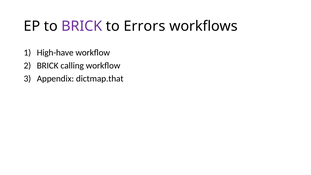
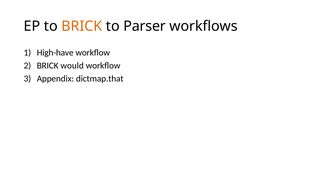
BRICK colour: purple -> orange (82, 26)
Errors: Errors -> Parser (145, 26)
calling: calling -> would (72, 66)
